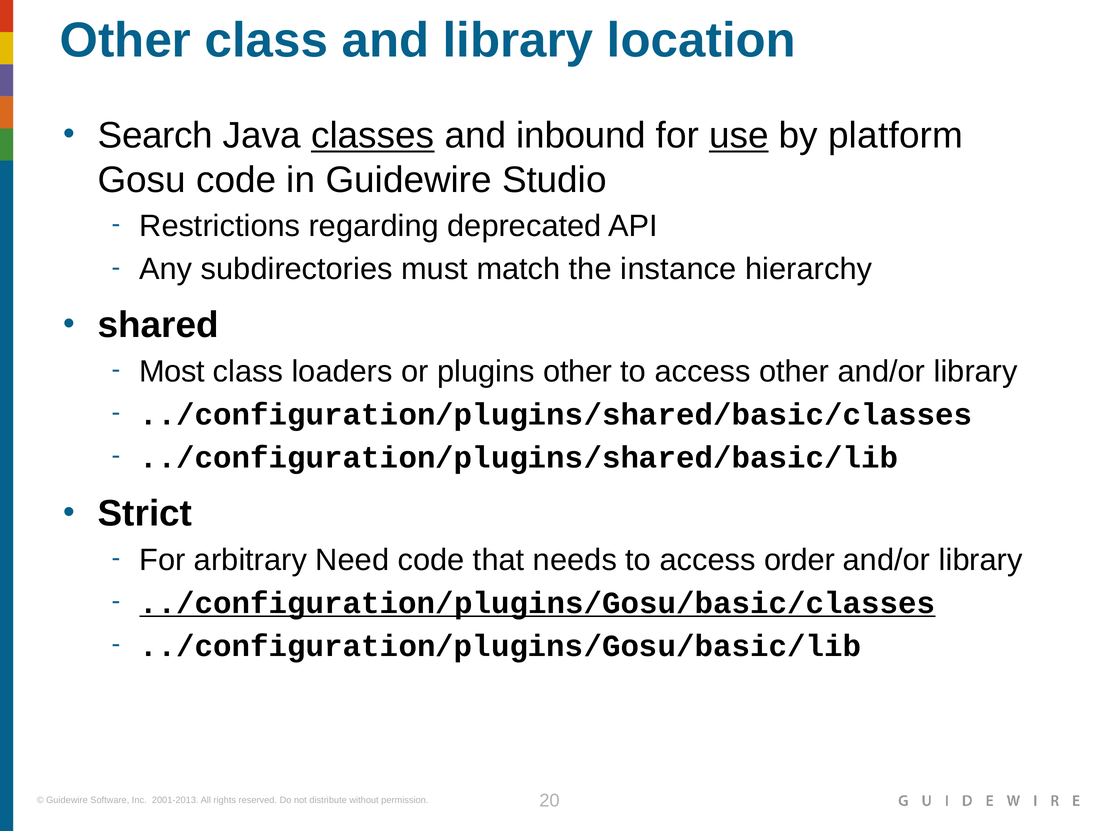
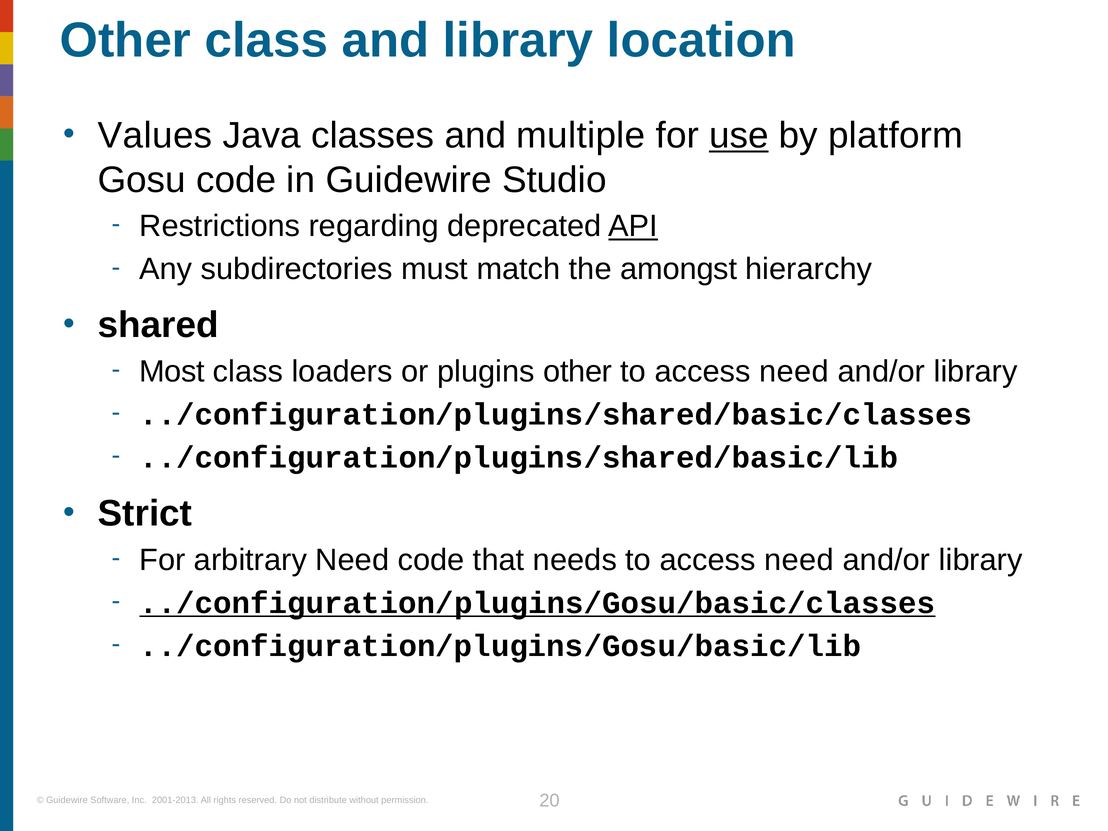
Search: Search -> Values (155, 136)
classes underline: present -> none (373, 136)
inbound: inbound -> multiple (581, 136)
API underline: none -> present (633, 226)
instance: instance -> amongst (679, 269)
other: other -> need (794, 372)
needs to access order: order -> need (799, 560)
